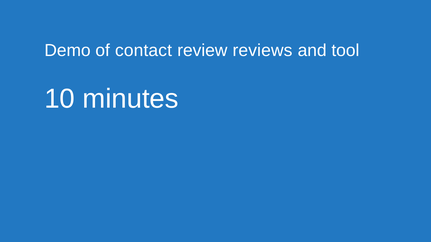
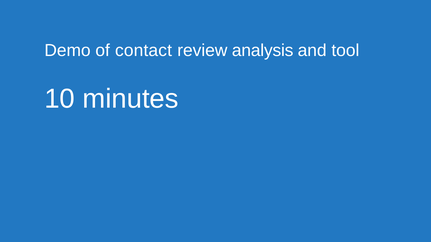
reviews: reviews -> analysis (263, 50)
